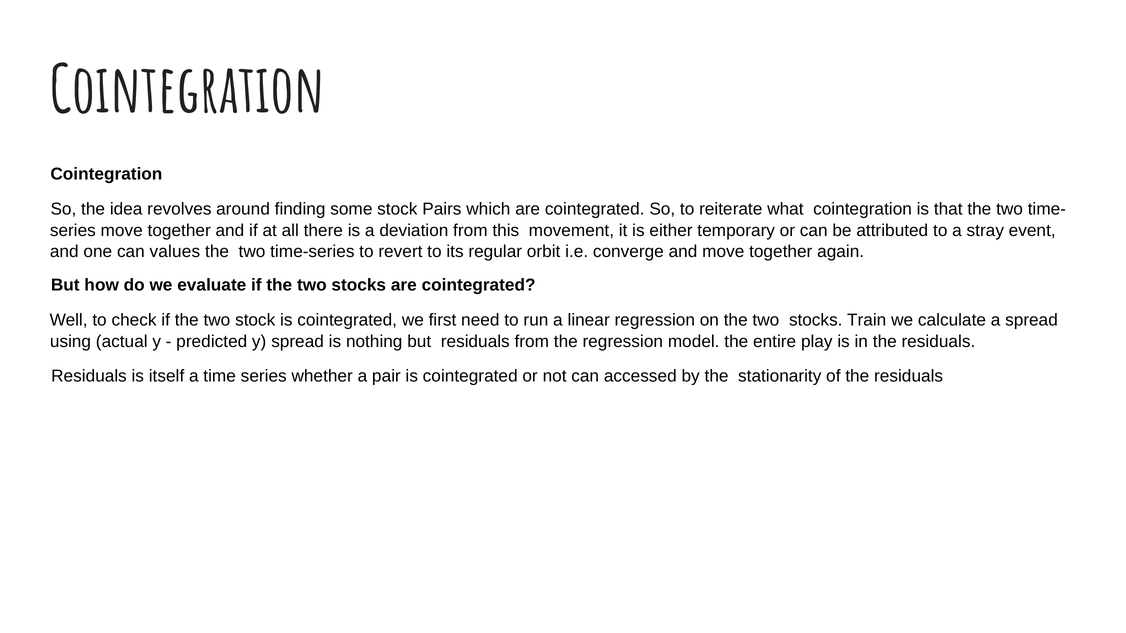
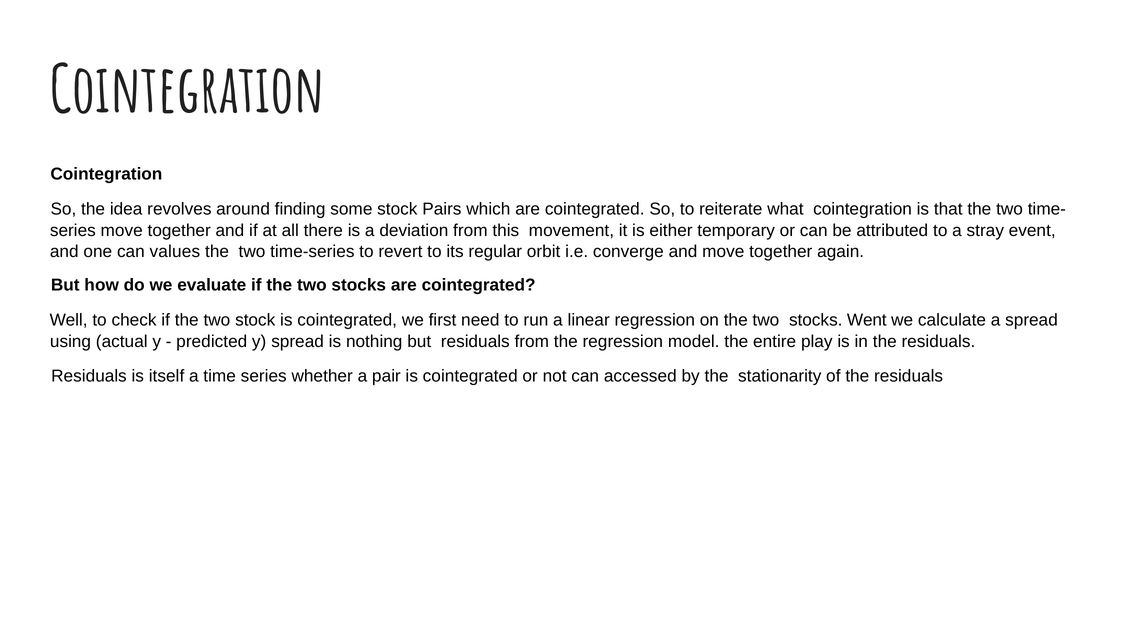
Train: Train -> Went (867, 321)
